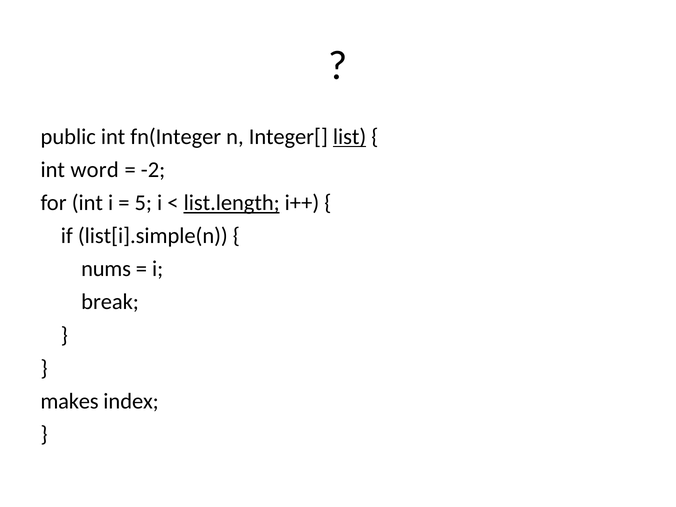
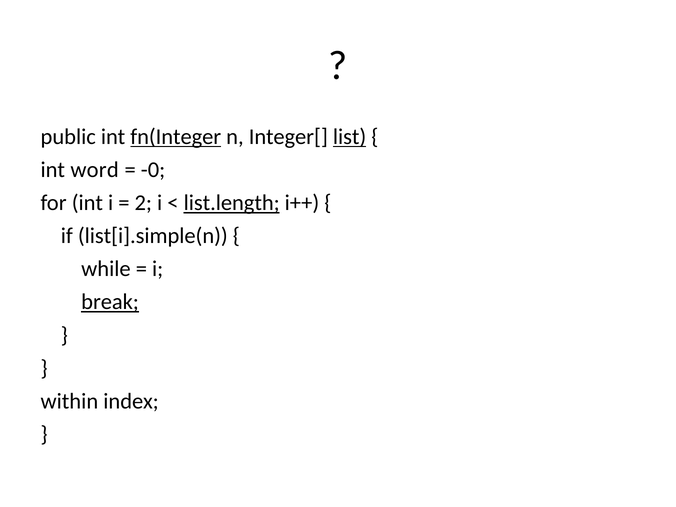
fn(Integer underline: none -> present (176, 137)
-2: -2 -> -0 (153, 170)
5: 5 -> 2 (143, 203)
nums: nums -> while (106, 269)
break underline: none -> present (110, 302)
makes: makes -> within (69, 401)
